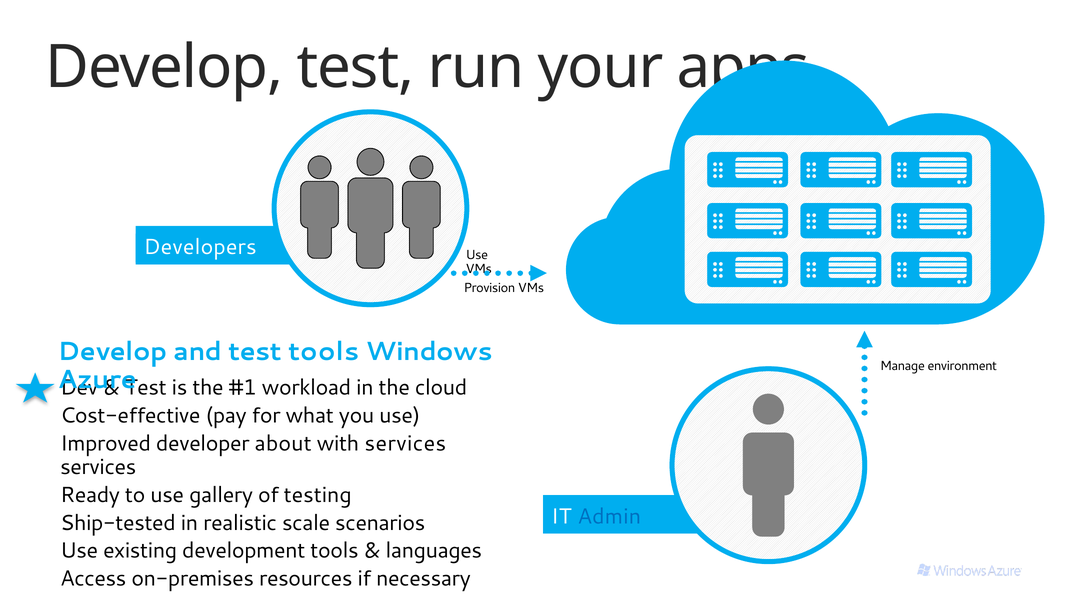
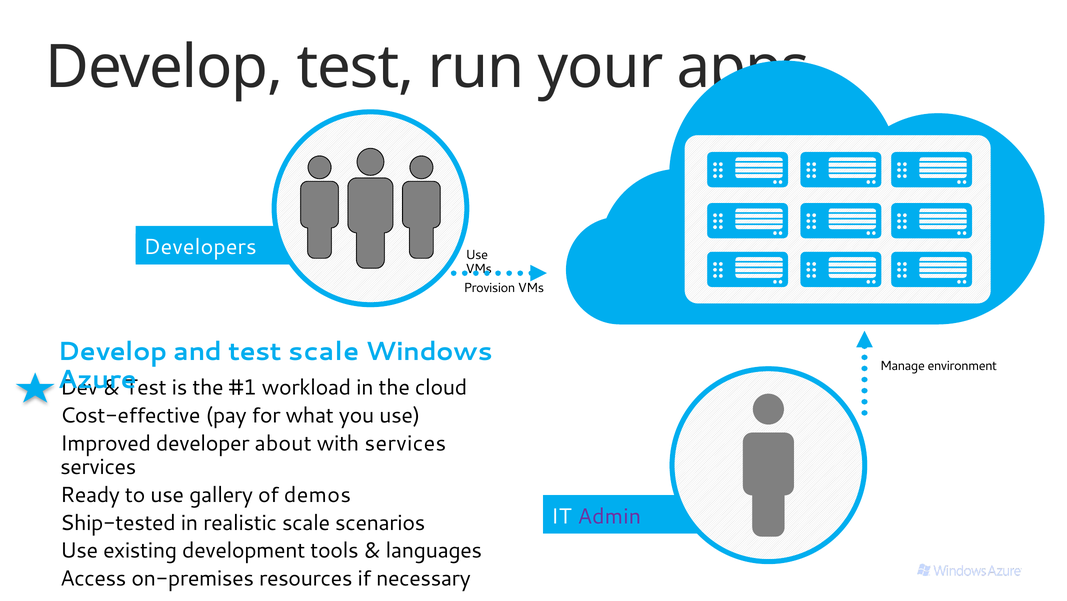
test tools: tools -> scale (324, 351)
testing: testing -> demos (317, 494)
Admin colour: blue -> purple (609, 516)
